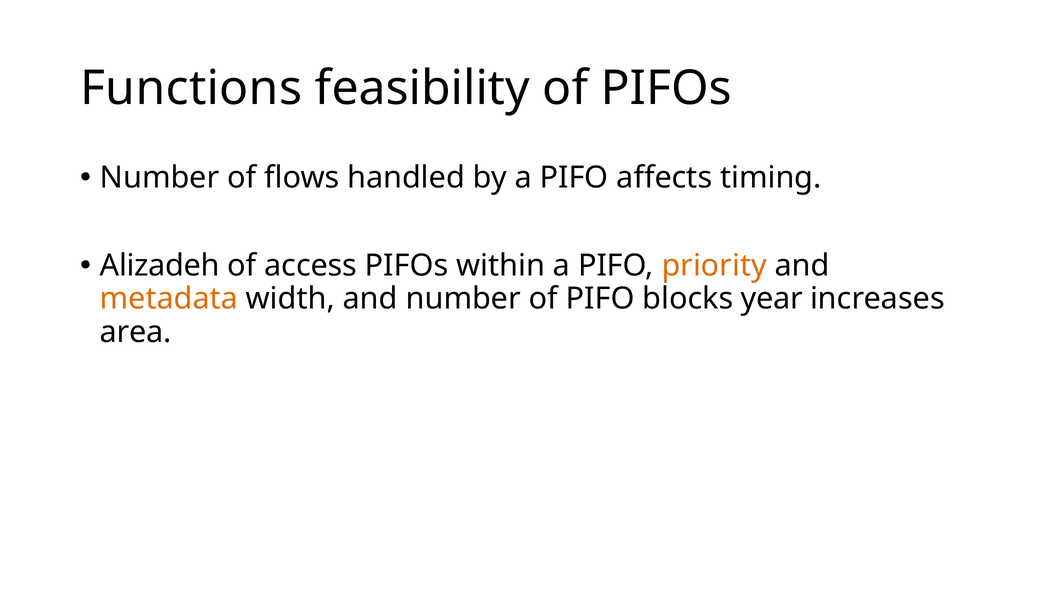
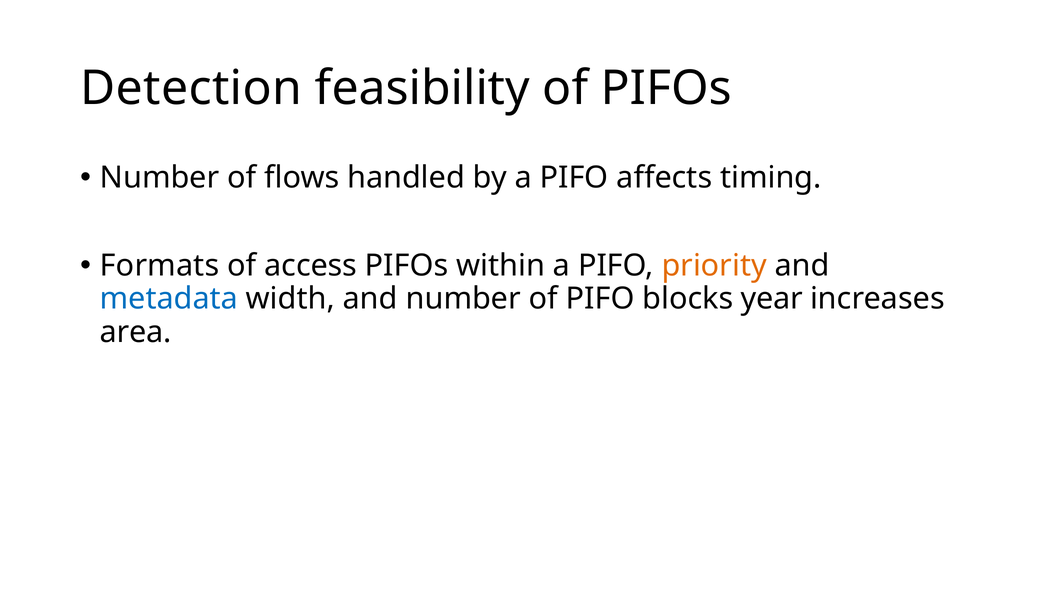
Functions: Functions -> Detection (191, 88)
Alizadeh: Alizadeh -> Formats (160, 266)
metadata colour: orange -> blue (169, 299)
